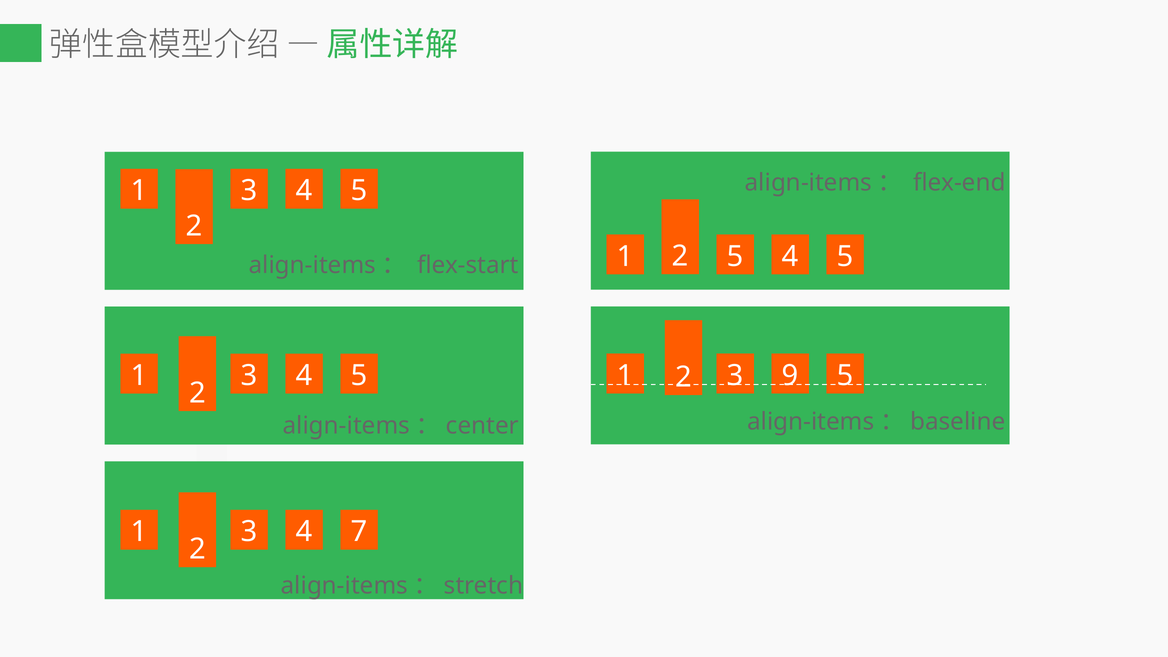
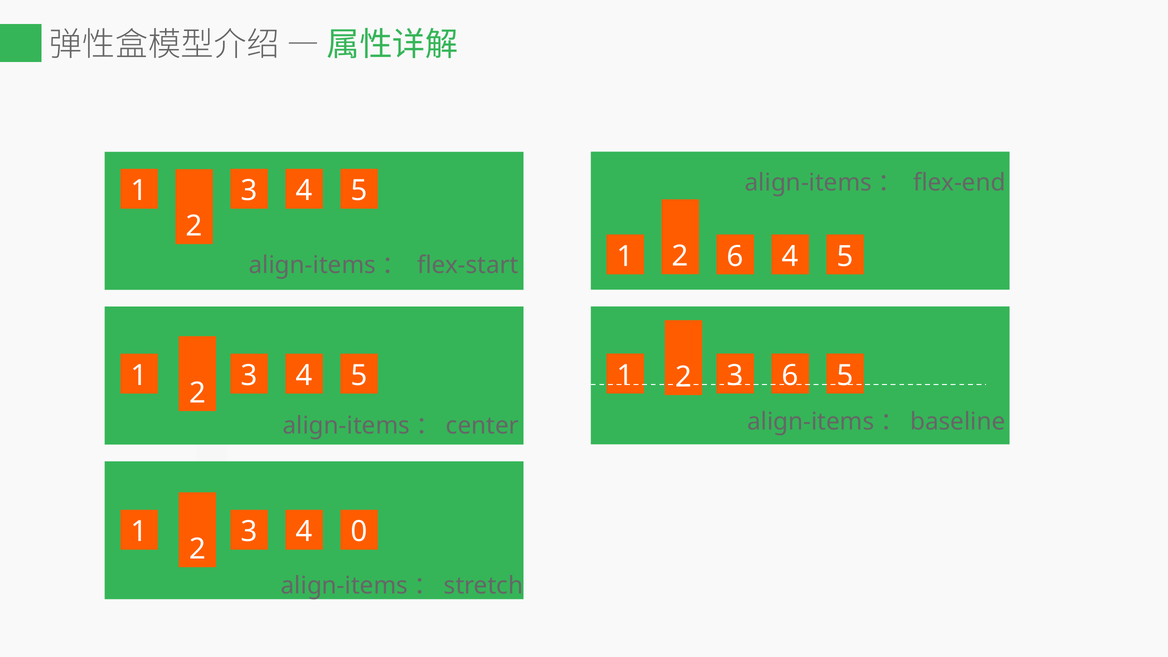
2 5: 5 -> 6 (735, 256)
3 9: 9 -> 6 (790, 375)
7: 7 -> 0 (359, 532)
